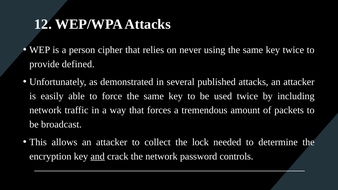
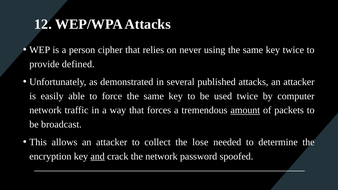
including: including -> computer (296, 96)
amount underline: none -> present (245, 110)
lock: lock -> lose (200, 142)
controls: controls -> spoofed (236, 156)
